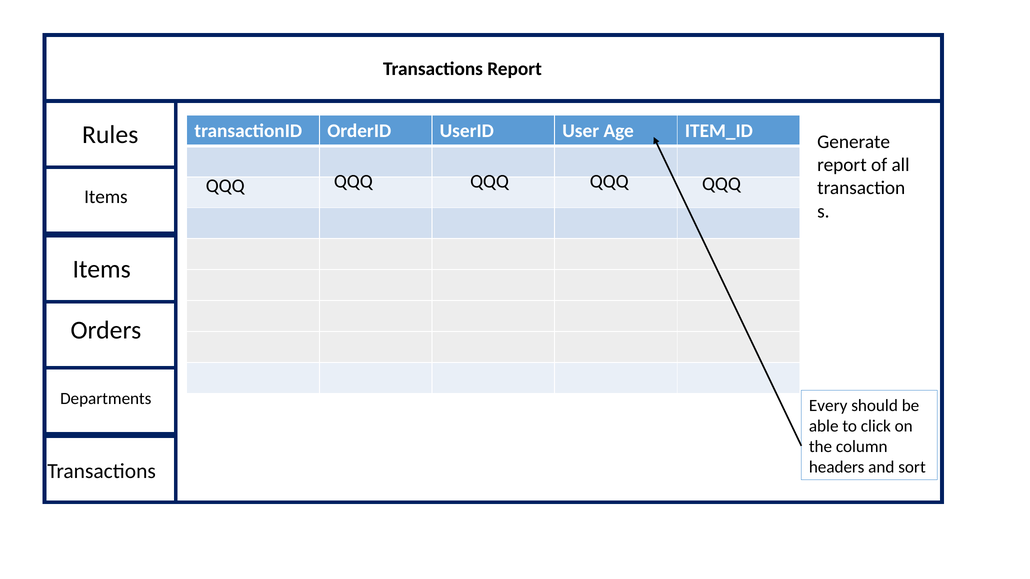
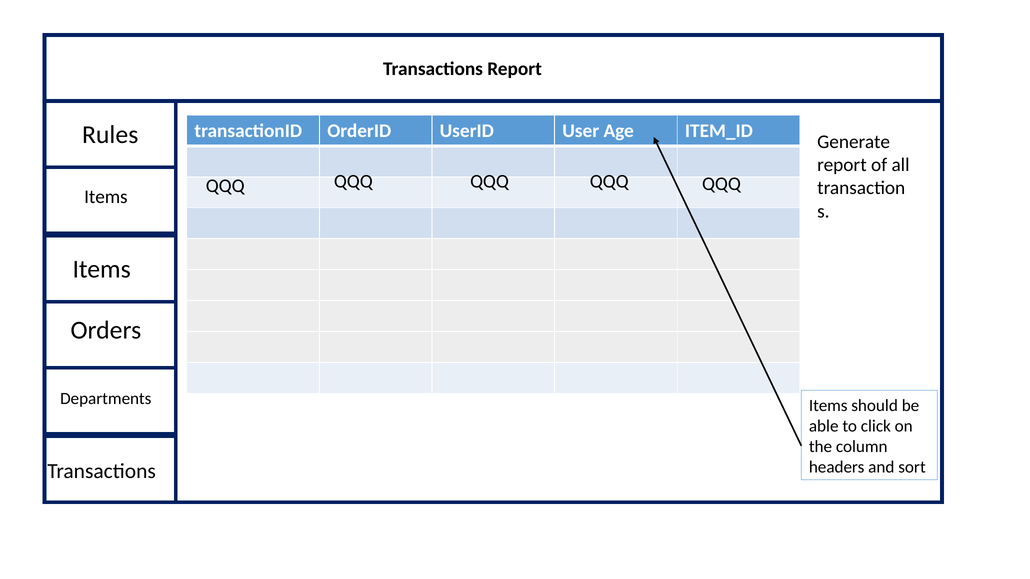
Every: Every -> Items (828, 406)
